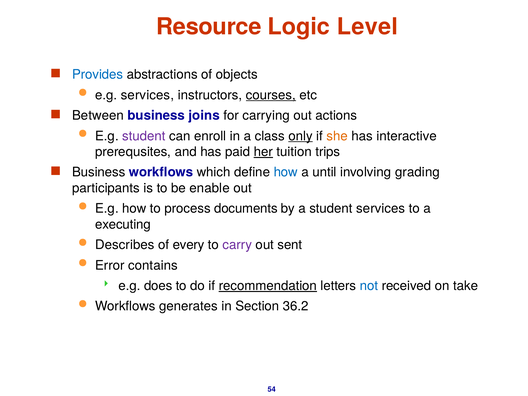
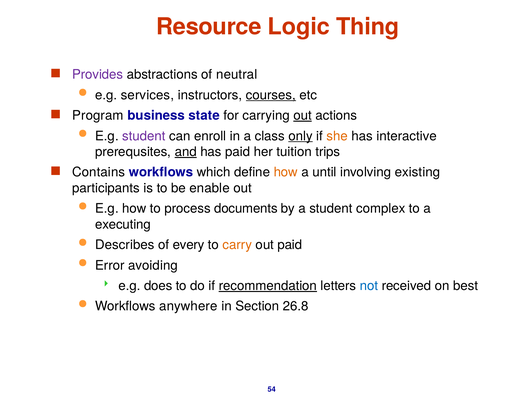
Level: Level -> Thing (368, 27)
Provides colour: blue -> purple (98, 75)
objects: objects -> neutral (237, 75)
Between: Between -> Program (98, 116)
joins: joins -> state (204, 116)
out underline: none -> present (303, 116)
and underline: none -> present (186, 152)
her underline: present -> none (263, 152)
Business: Business -> Contains (99, 172)
how colour: blue -> orange (286, 172)
grading: grading -> existing (417, 172)
student services: services -> complex (381, 209)
carry colour: purple -> orange (237, 245)
out sent: sent -> paid (290, 245)
contains: contains -> avoiding (153, 265)
take: take -> best (466, 286)
generates: generates -> anywhere (188, 306)
36.2: 36.2 -> 26.8 (296, 306)
